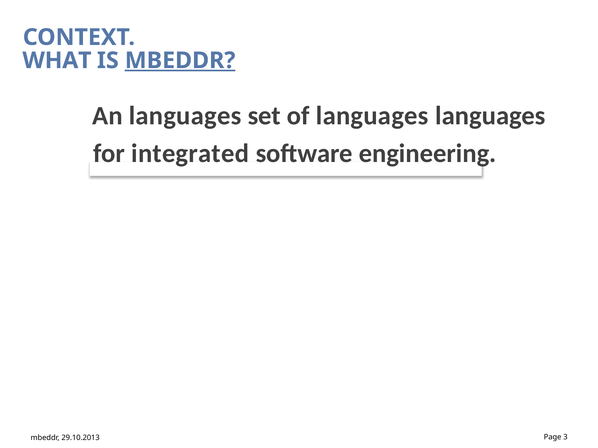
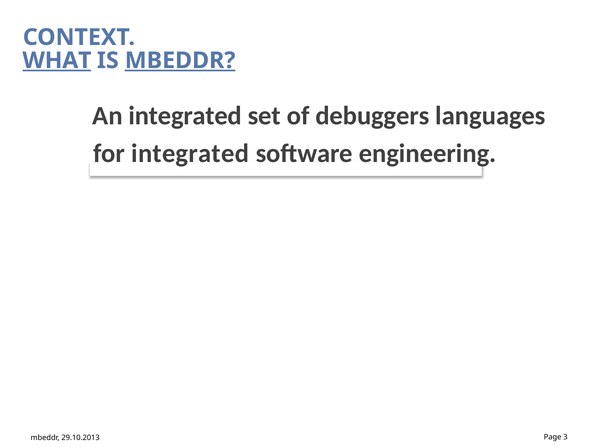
WHAT underline: none -> present (57, 61)
An languages: languages -> integrated (185, 116)
of languages: languages -> debuggers (372, 116)
